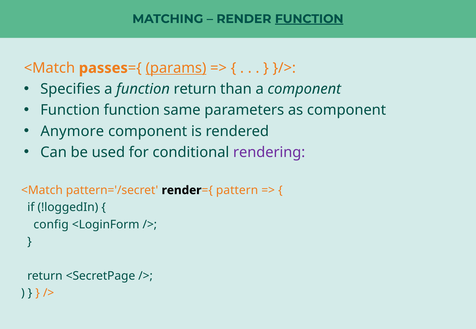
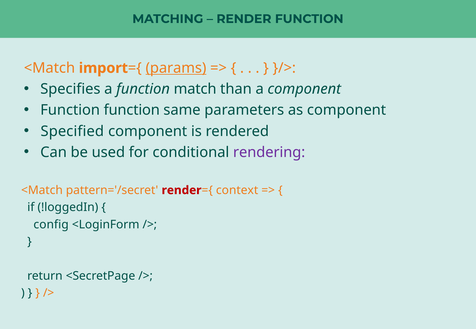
FUNCTION underline: present -> none (309, 19)
passes: passes -> import (103, 68)
function return: return -> match (195, 89)
Anymore: Anymore -> Specified (72, 131)
render colour: black -> red (182, 191)
pattern: pattern -> context (237, 191)
